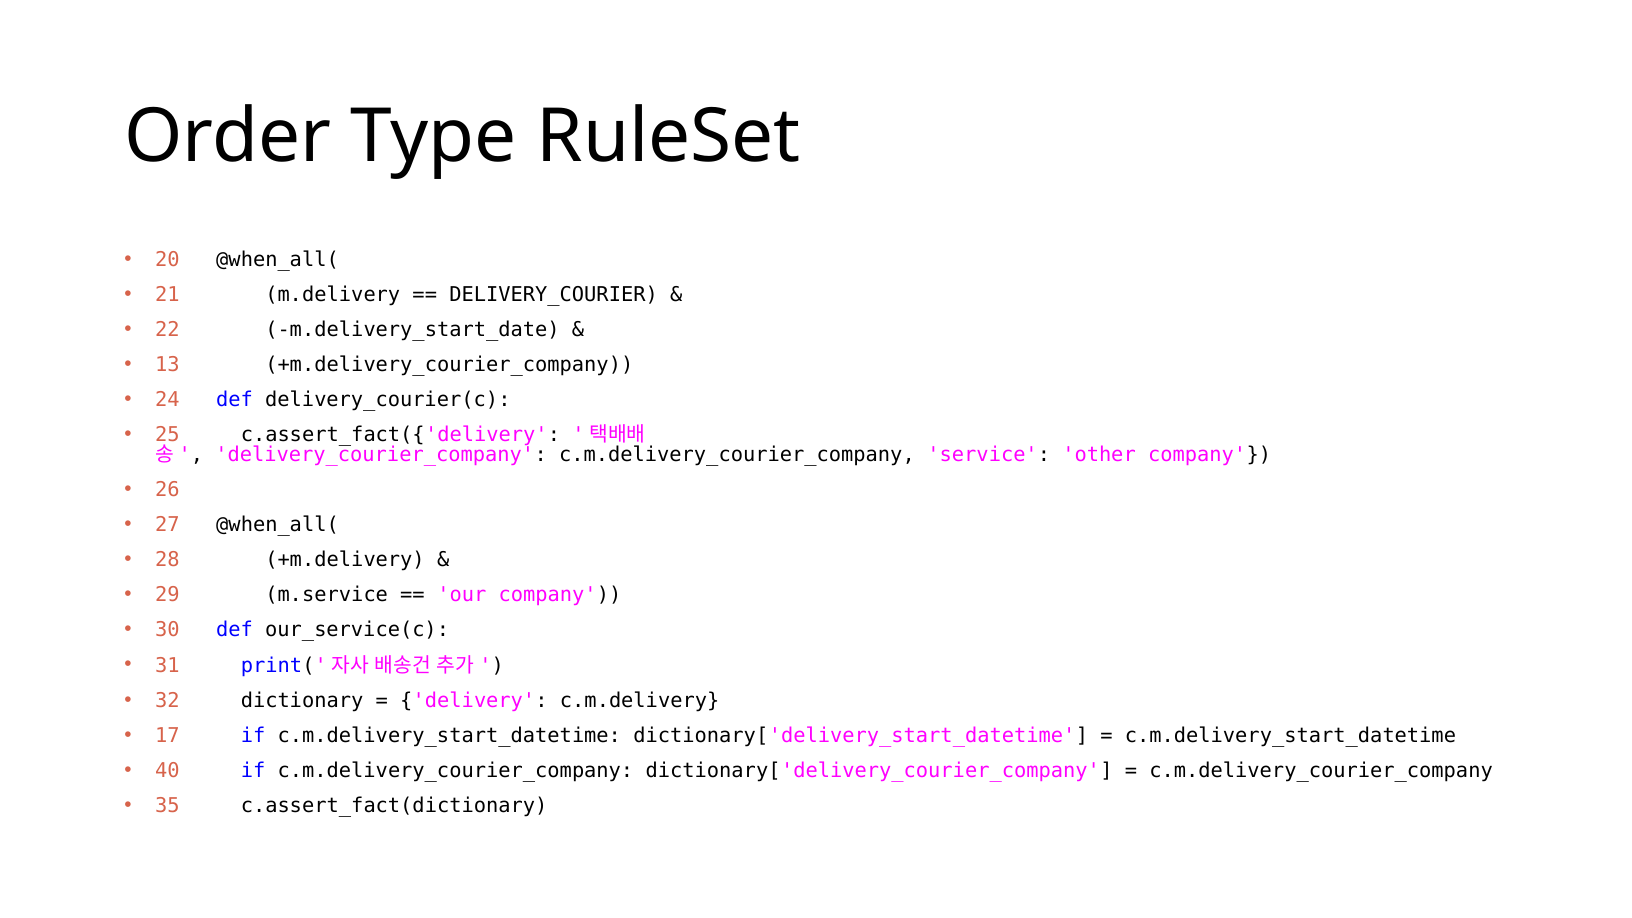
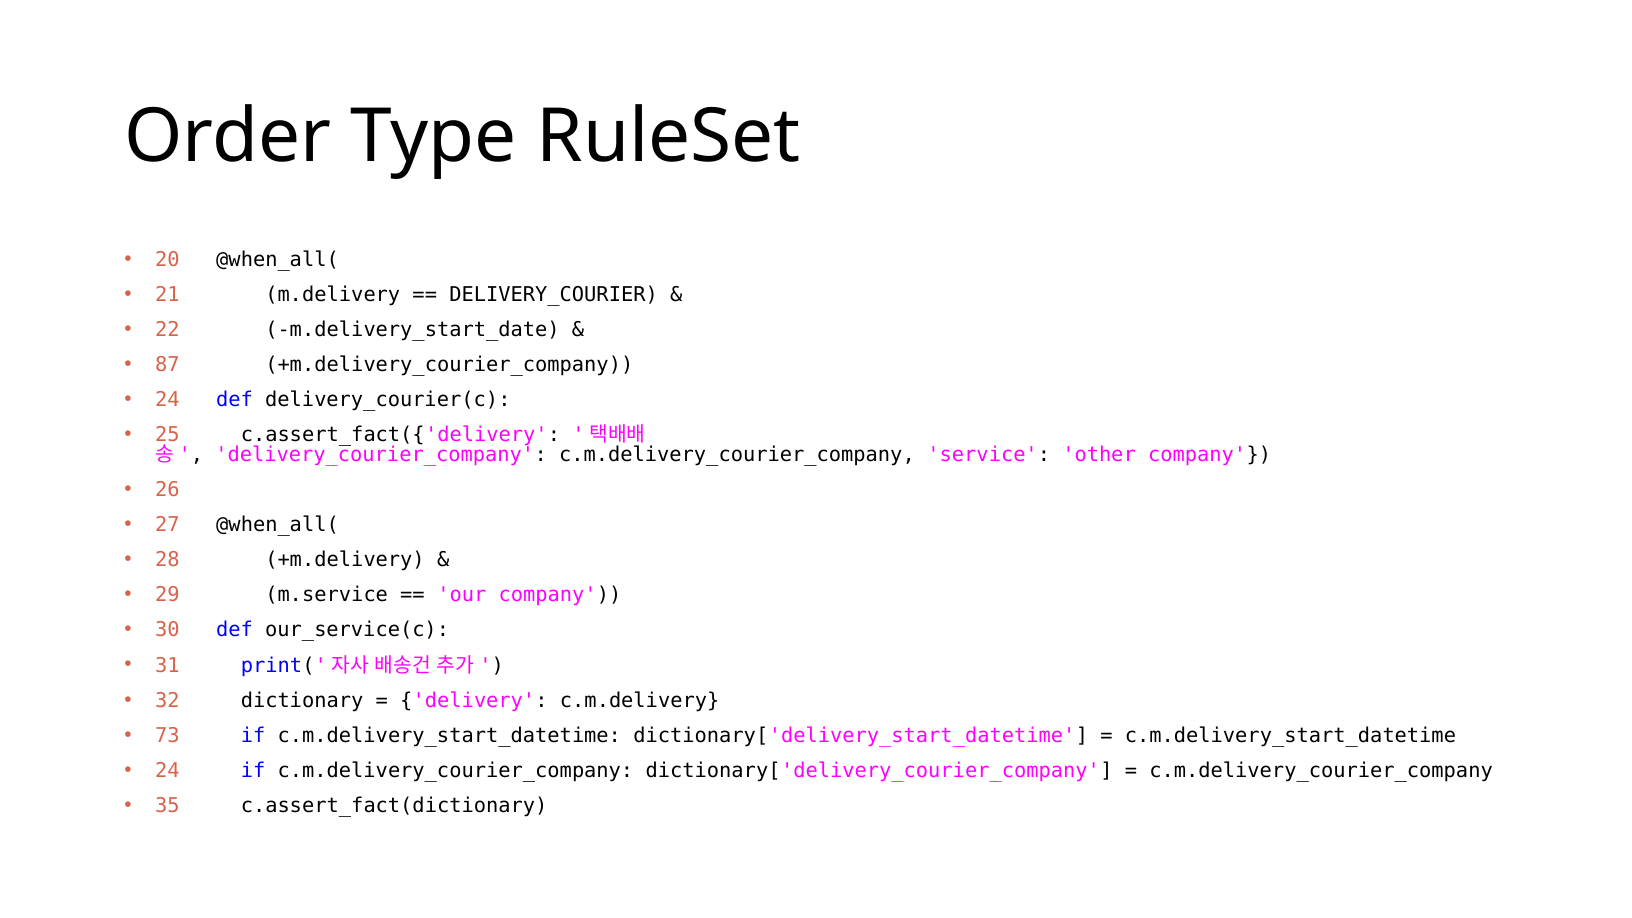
13: 13 -> 87 (167, 365)
17: 17 -> 73 (167, 735)
40: 40 -> 24 (167, 771)
